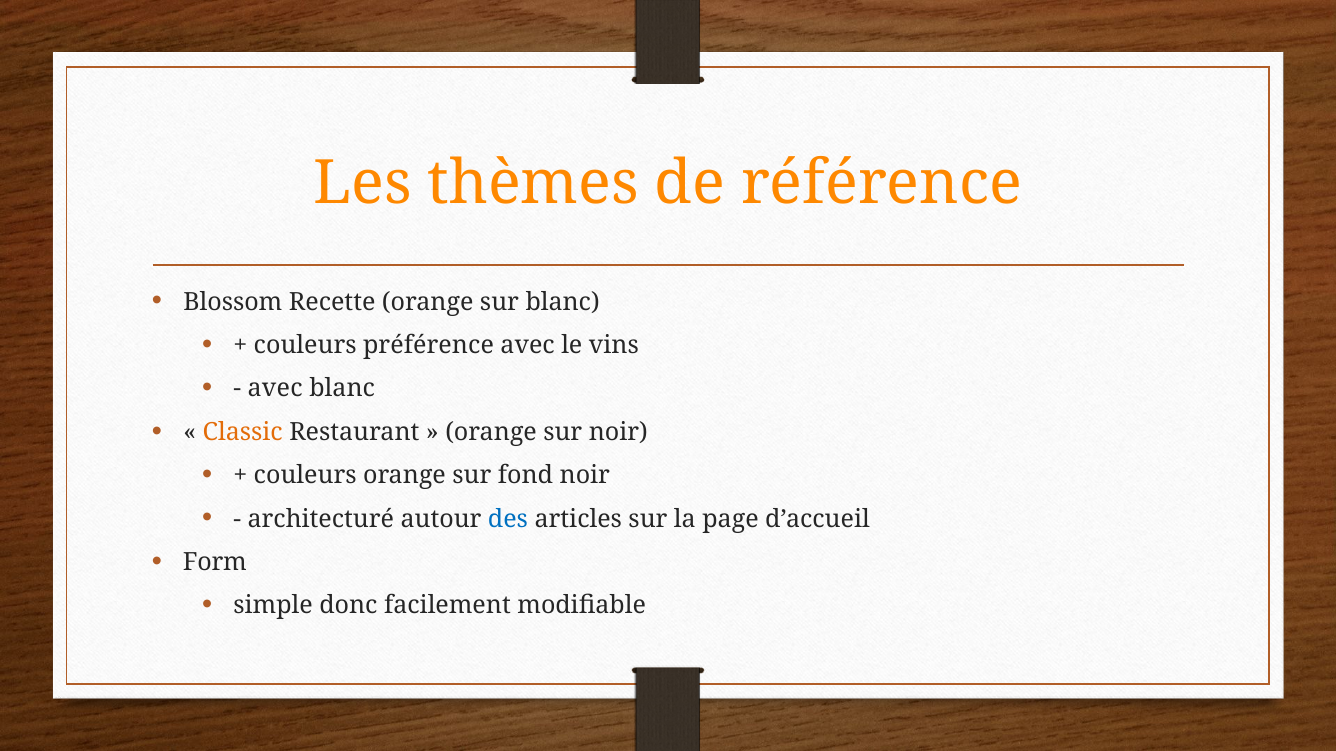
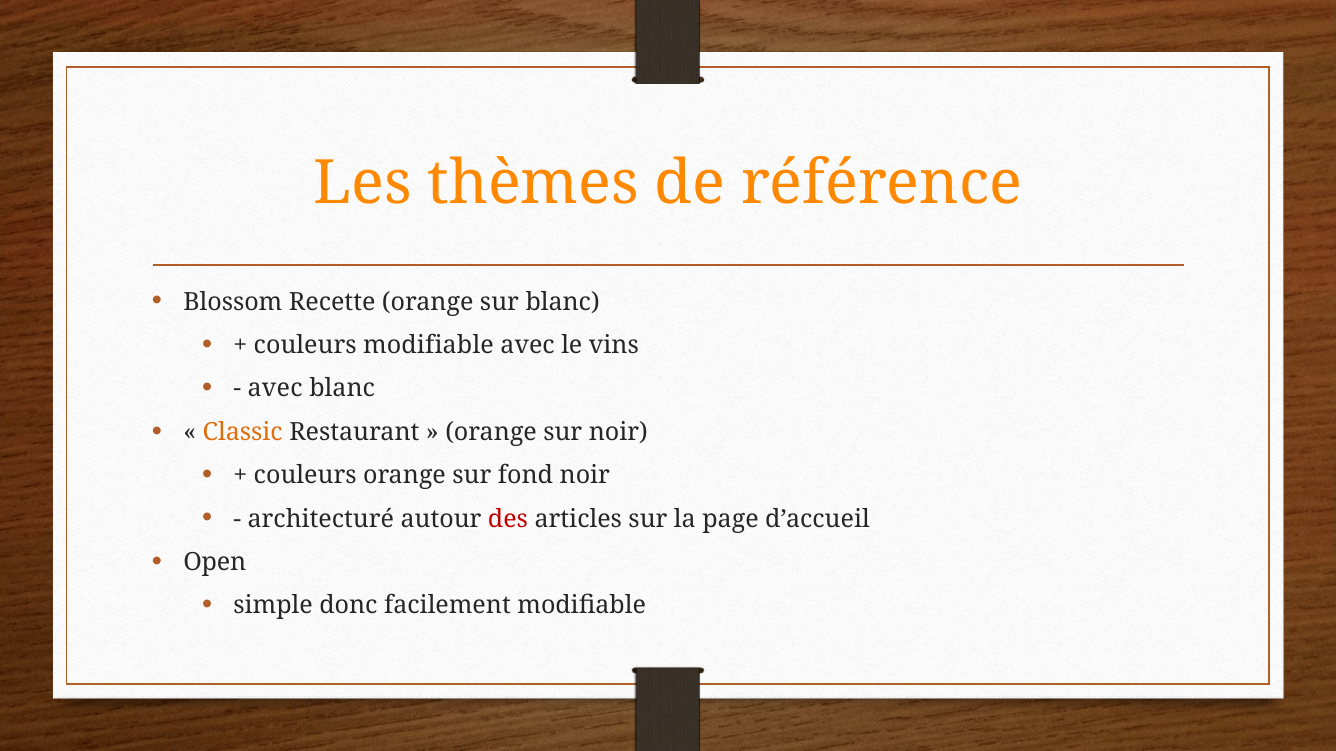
couleurs préférence: préférence -> modifiable (428, 345)
des colour: blue -> red (508, 519)
Form: Form -> Open (215, 563)
